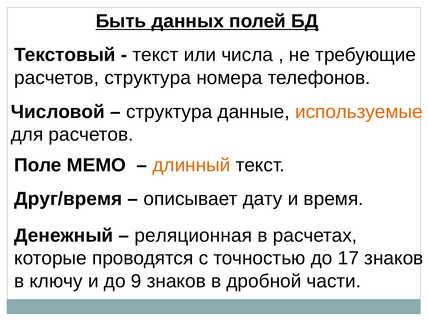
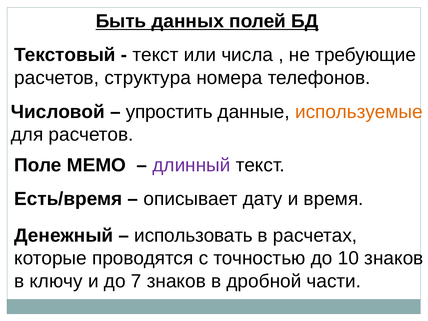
структура: структура -> упростить (169, 112)
длинный colour: orange -> purple (192, 165)
Друг/время: Друг/время -> Есть/время (68, 199)
реляционная: реляционная -> использовать (194, 236)
17: 17 -> 10 (348, 258)
9: 9 -> 7 (136, 281)
